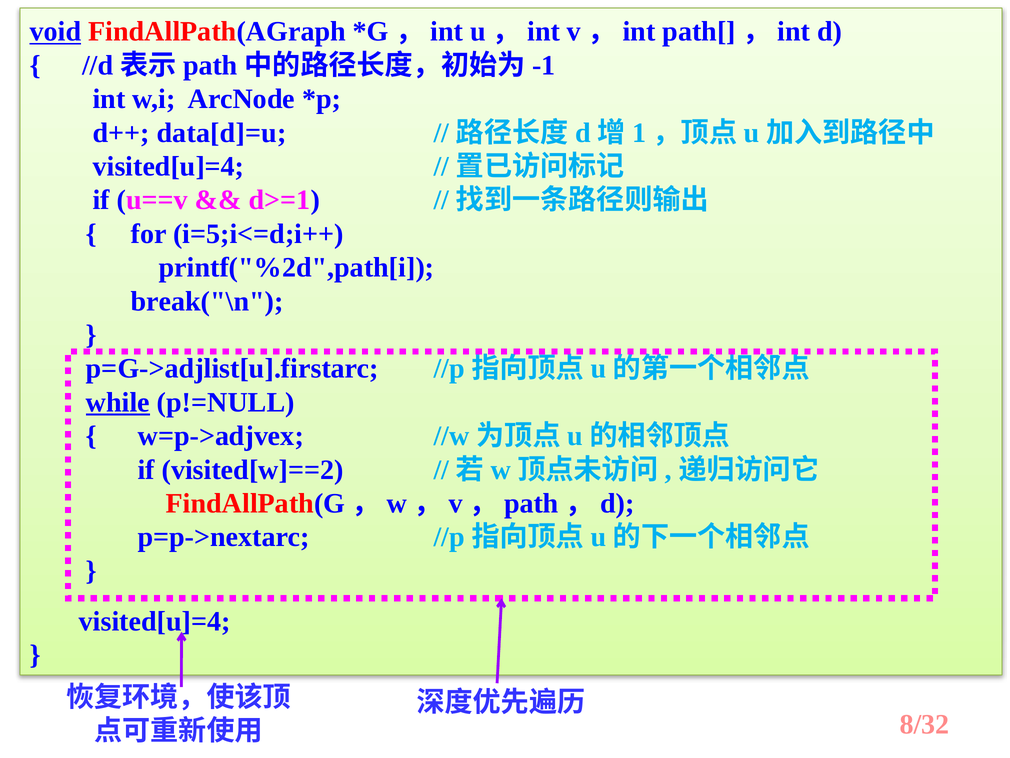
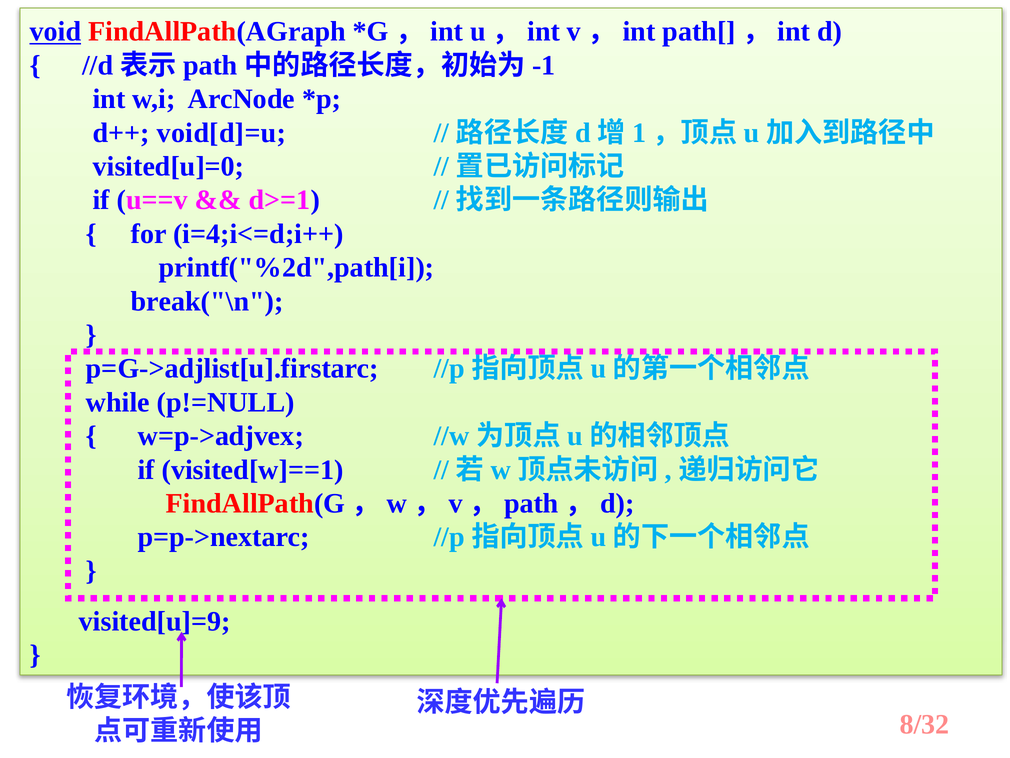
data[d]=u: data[d]=u -> void[d]=u (221, 133)
visited[u]=4: visited[u]=4 -> visited[u]=0 (168, 166)
i=5;i<=d;i++: i=5;i<=d;i++ -> i=4;i<=d;i++ (258, 234)
while underline: present -> none (118, 402)
visited[w]==2: visited[w]==2 -> visited[w]==1 (253, 469)
visited[u]=4: visited[u]=4 -> visited[u]=9 (155, 621)
